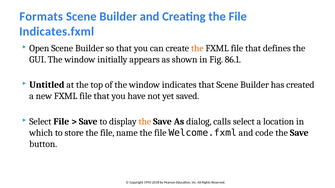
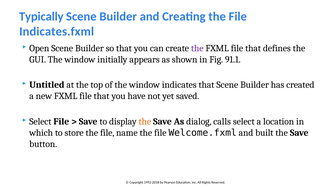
Formats: Formats -> Typically (41, 17)
the colour: orange -> purple (197, 48)
86.1: 86.1 -> 91.1 (233, 60)
code: code -> built (264, 133)
